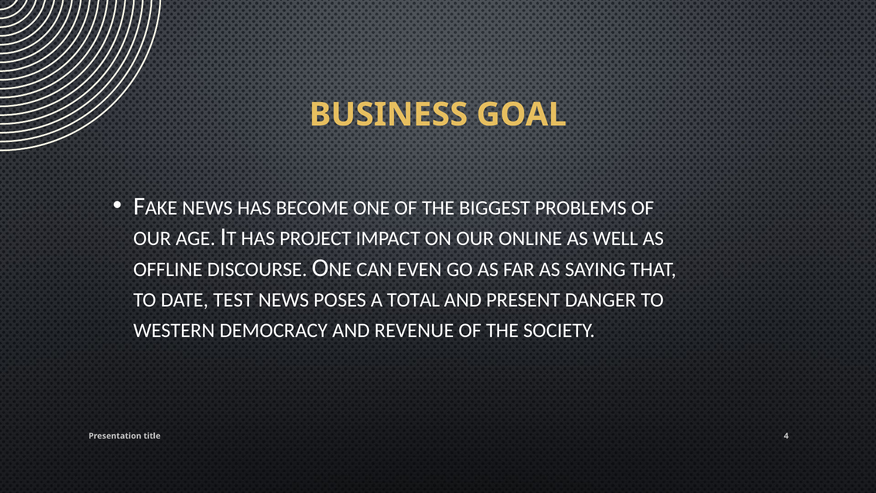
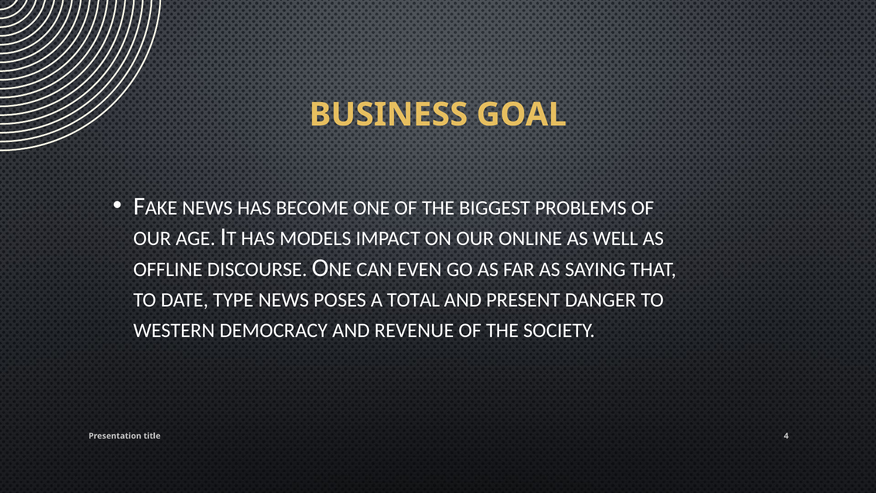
PROJECT: PROJECT -> MODELS (315, 239)
TEST: TEST -> TYPE (233, 300)
